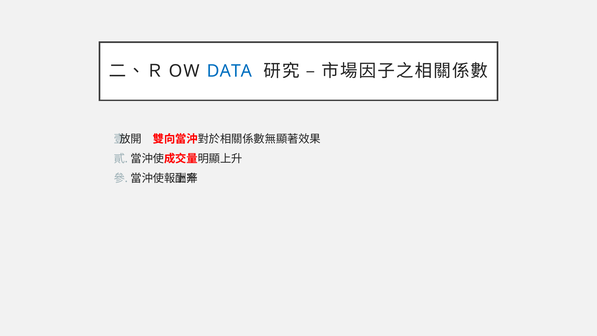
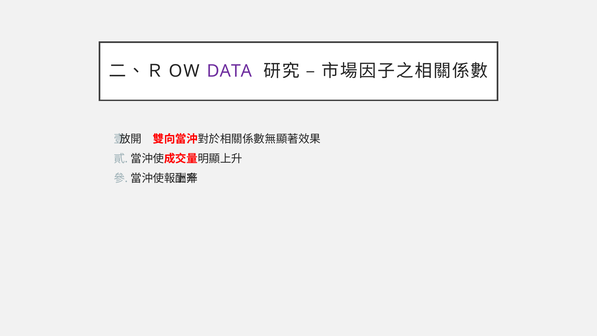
DATA colour: blue -> purple (229, 71)
